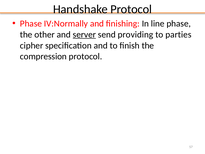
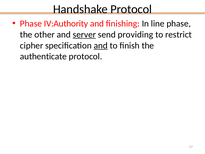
IV:Normally: IV:Normally -> IV:Authority (66, 24)
parties: parties -> restrict (178, 34)
and underline: none -> present (101, 45)
compression: compression -> authenticate (43, 56)
